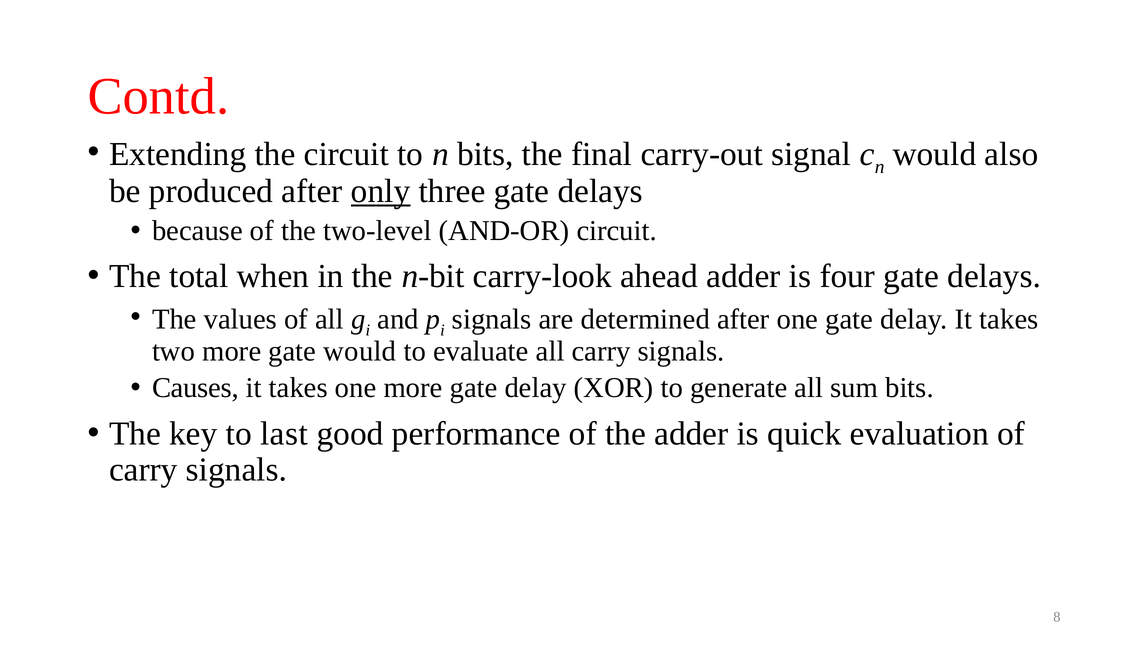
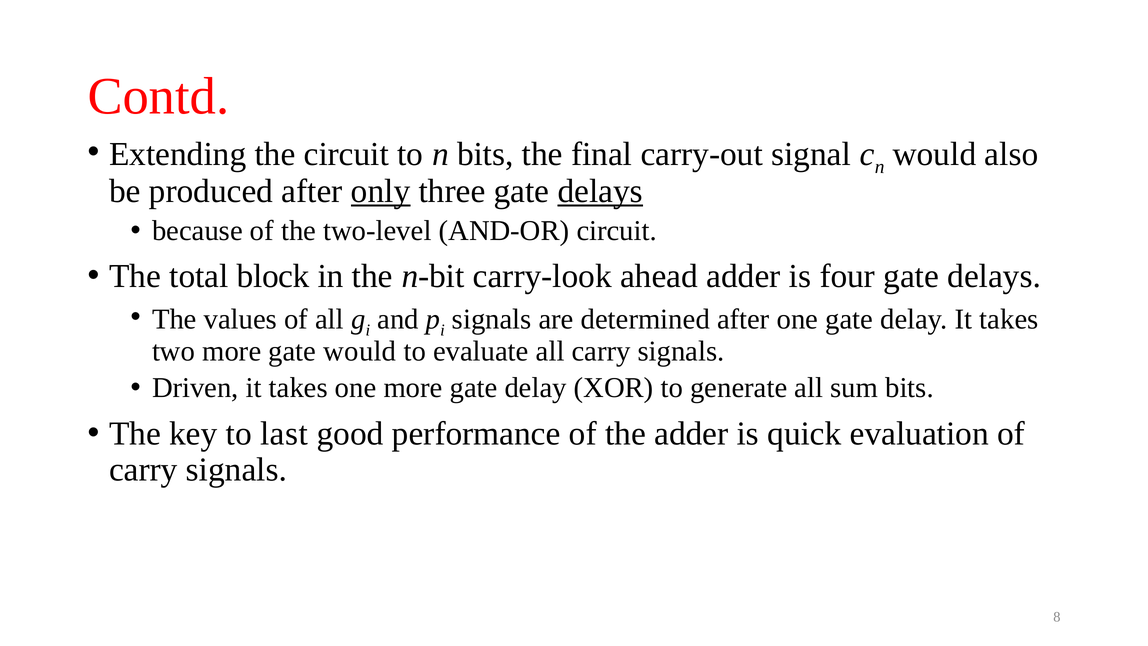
delays underline: none -> present (600, 191)
when: when -> block (273, 276)
Causes: Causes -> Driven (195, 388)
